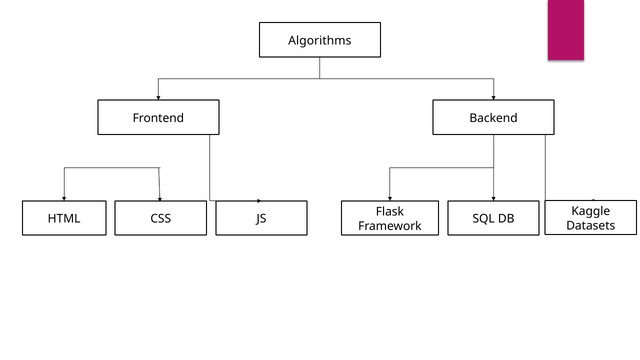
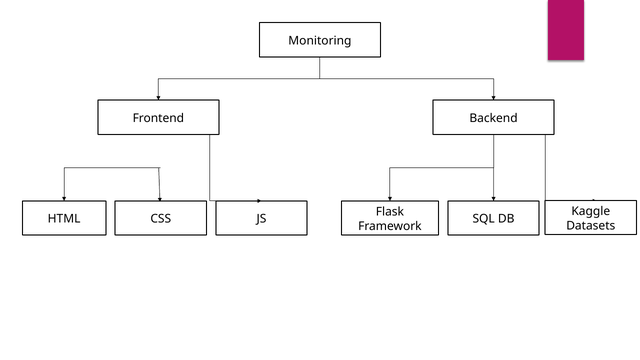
Algorithms: Algorithms -> Monitoring (320, 41)
